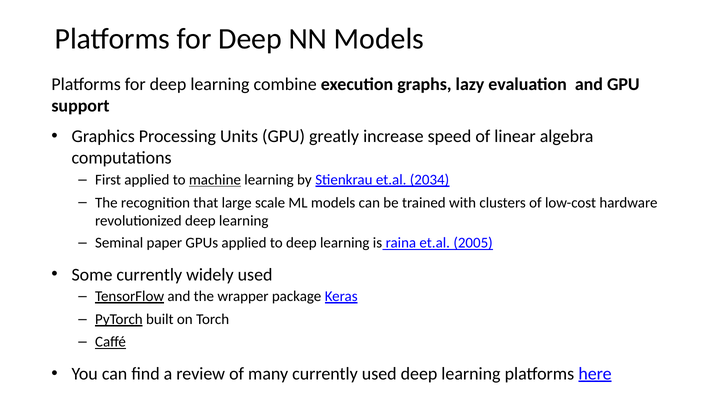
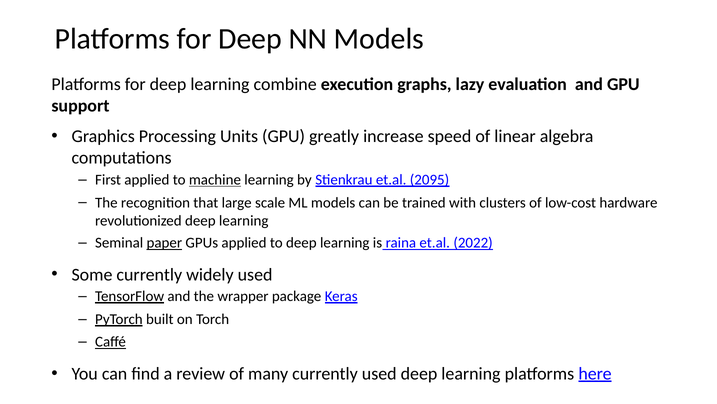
2034: 2034 -> 2095 (429, 180)
paper underline: none -> present (164, 243)
2005: 2005 -> 2022 (473, 243)
